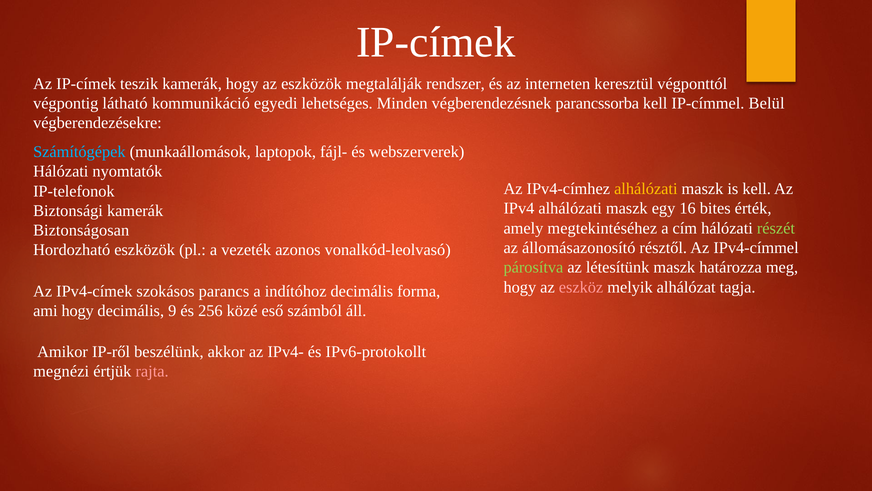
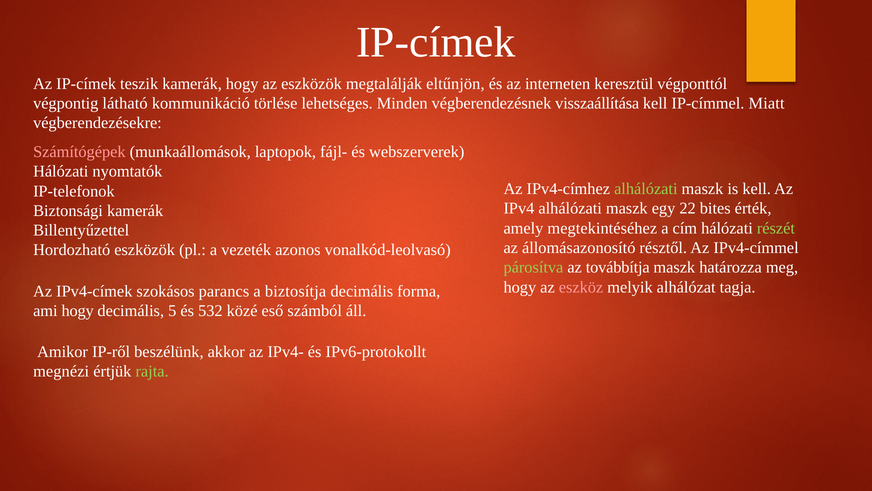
rendszer: rendszer -> eltűnjön (455, 84)
egyedi: egyedi -> törlése (276, 103)
parancssorba: parancssorba -> visszaállítása (597, 103)
Belül: Belül -> Miatt (767, 103)
Számítógépek colour: light blue -> pink (79, 152)
alhálózati colour: yellow -> light green (646, 189)
16: 16 -> 22 (688, 208)
Biztonságosan: Biztonságosan -> Billentyűzettel (81, 230)
létesítünk: létesítünk -> továbbítja (618, 267)
indítóhoz: indítóhoz -> biztosítja (296, 291)
9: 9 -> 5 (172, 311)
256: 256 -> 532 (210, 311)
rajta colour: pink -> light green (152, 371)
